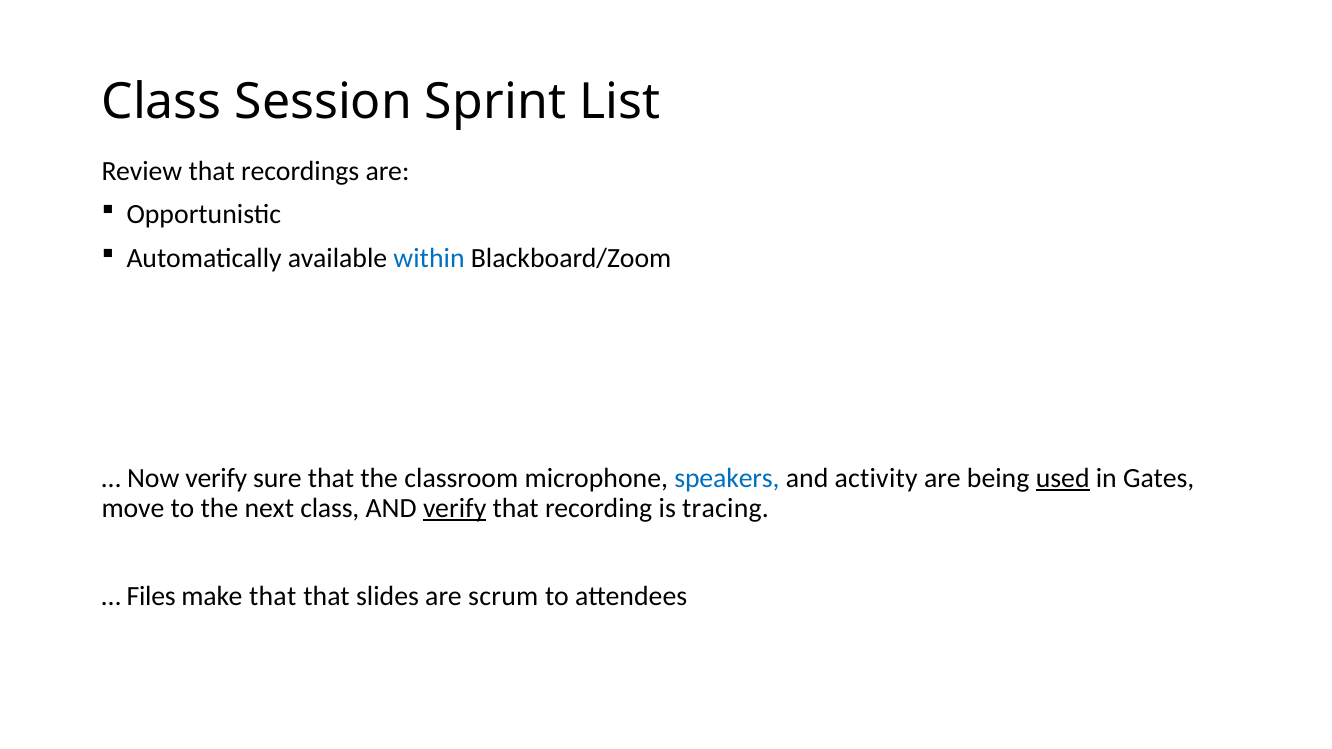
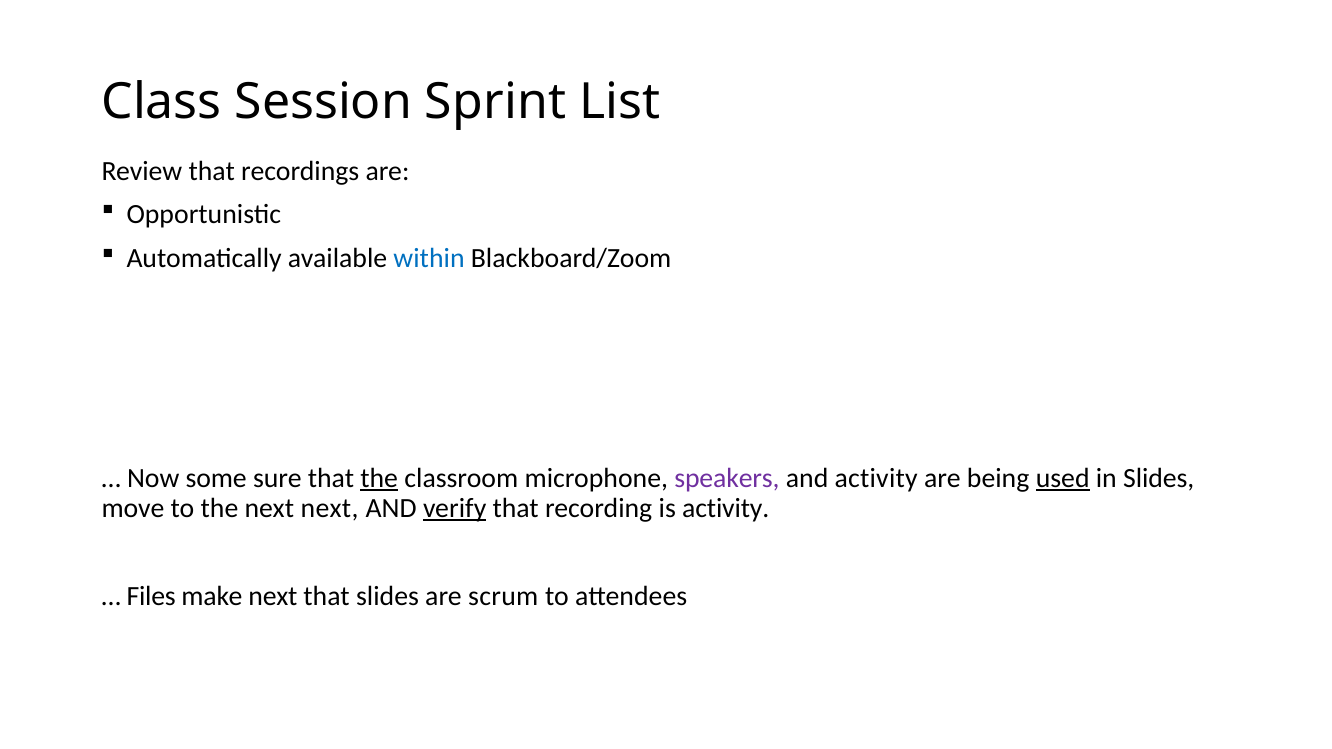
Now verify: verify -> some (216, 478)
the underline: none -> present (379, 478)
speakers colour: blue -> purple (727, 478)
in Gates: Gates -> Slides (1159, 478)
next class: class -> next (330, 508)
is tracing: tracing -> activity (726, 508)
make that: that -> next (273, 596)
